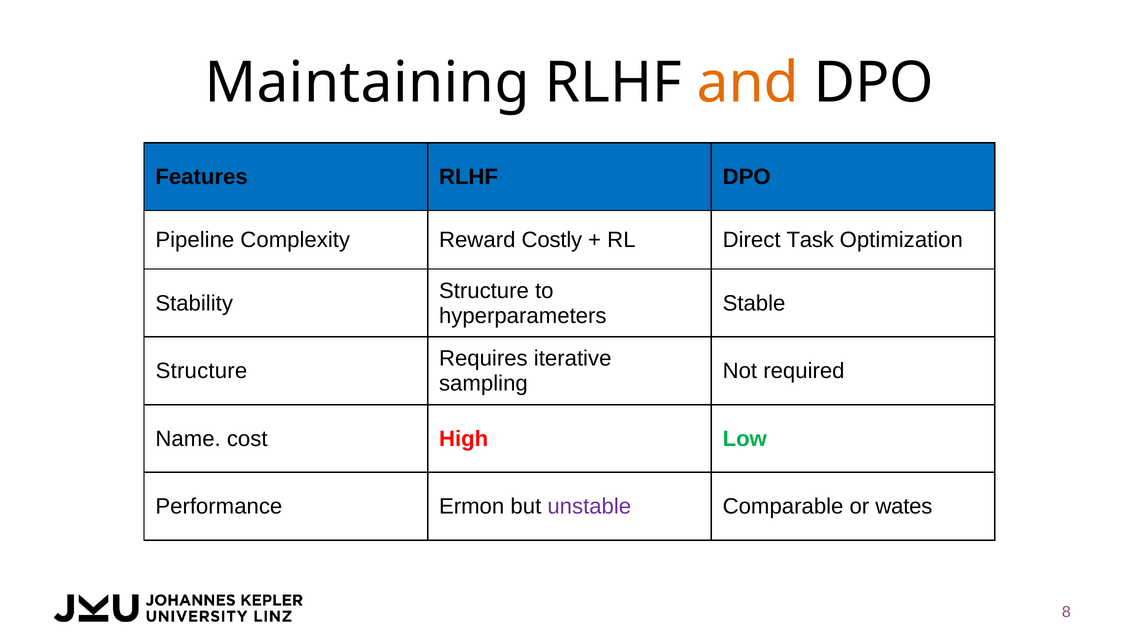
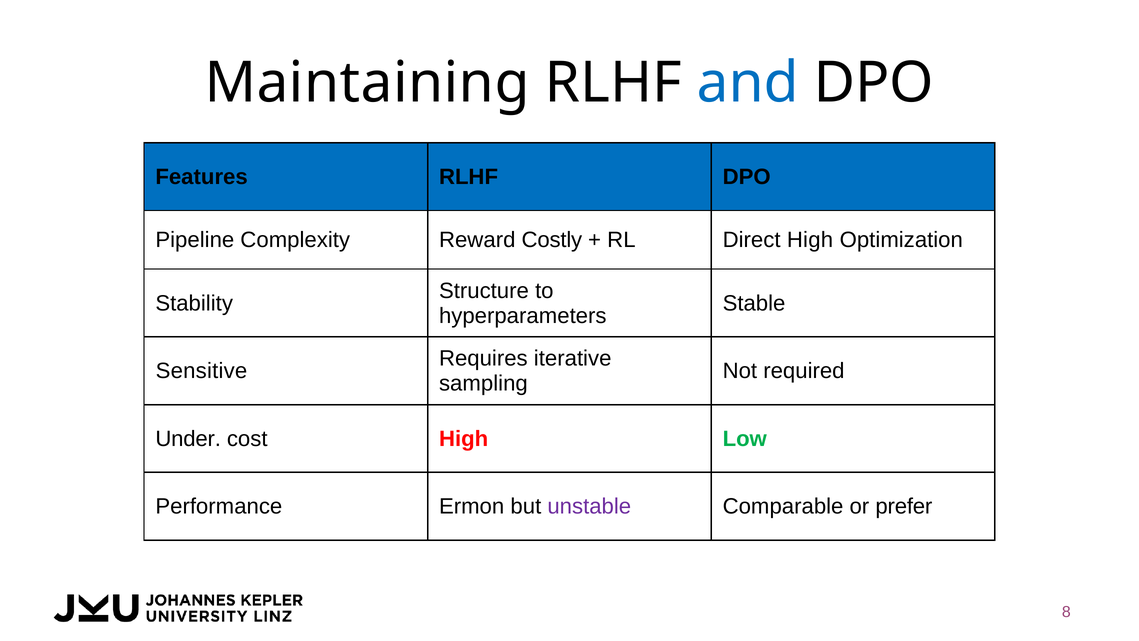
and colour: orange -> blue (748, 83)
Direct Task: Task -> High (810, 240)
Structure: Structure -> Sensitive (201, 371)
Name: Name -> Under (188, 439)
wates: wates -> prefer (904, 506)
